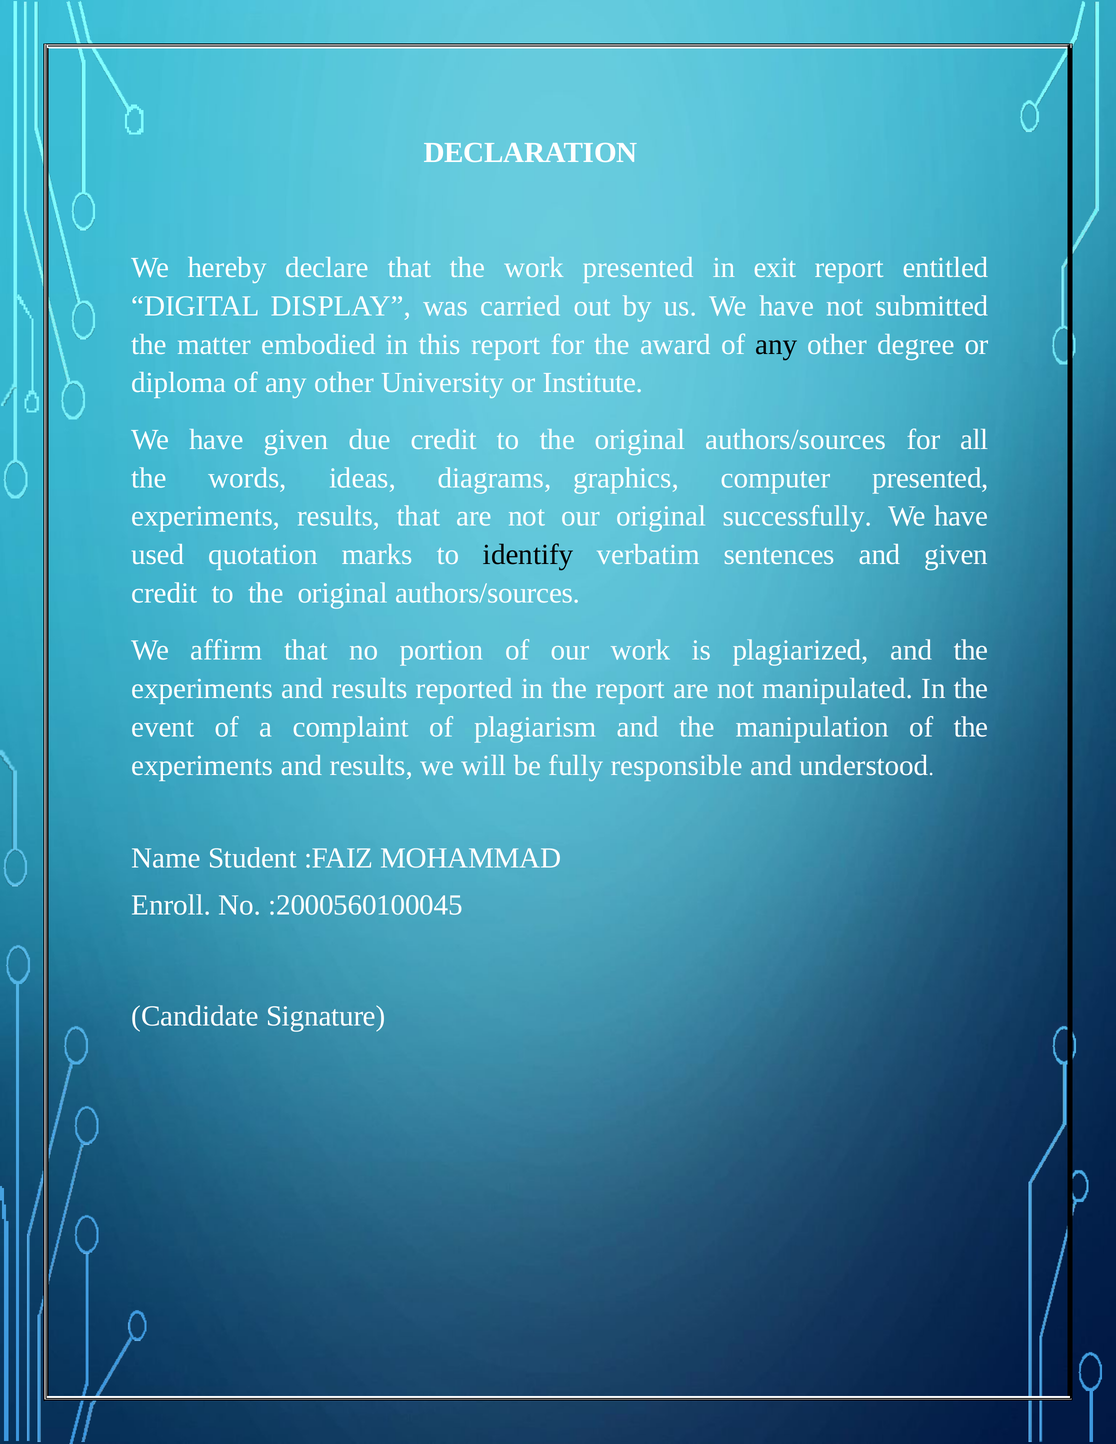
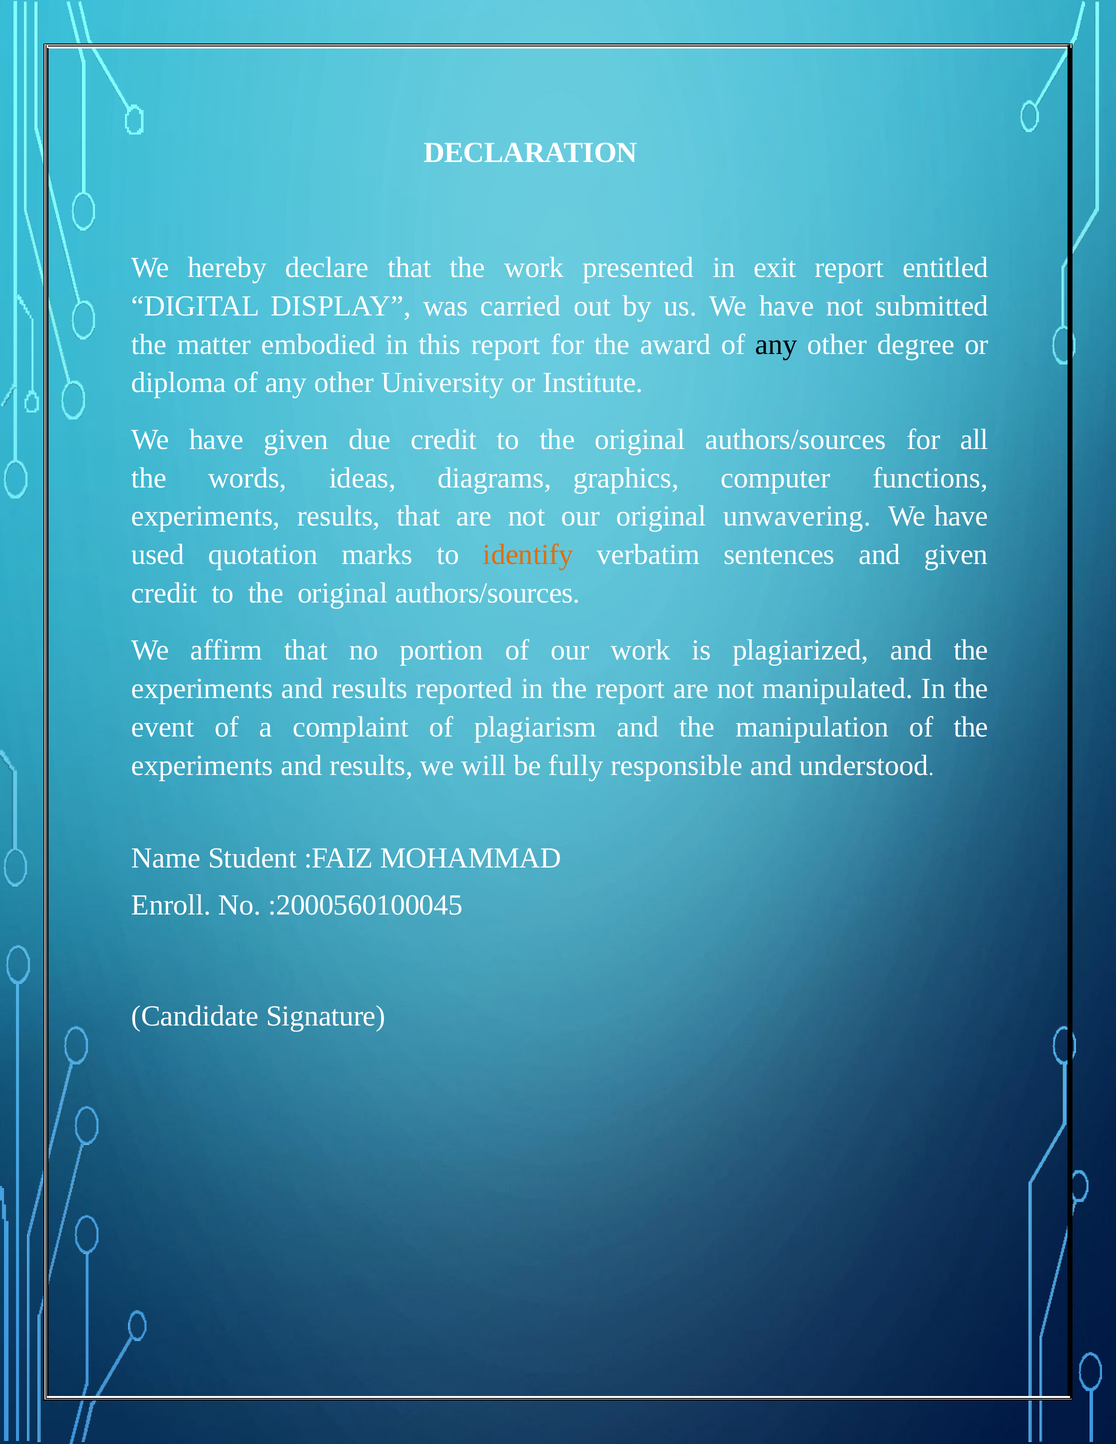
computer presented: presented -> functions (930, 478)
successfully: successfully -> unwavering (797, 516)
identify colour: black -> orange (528, 555)
